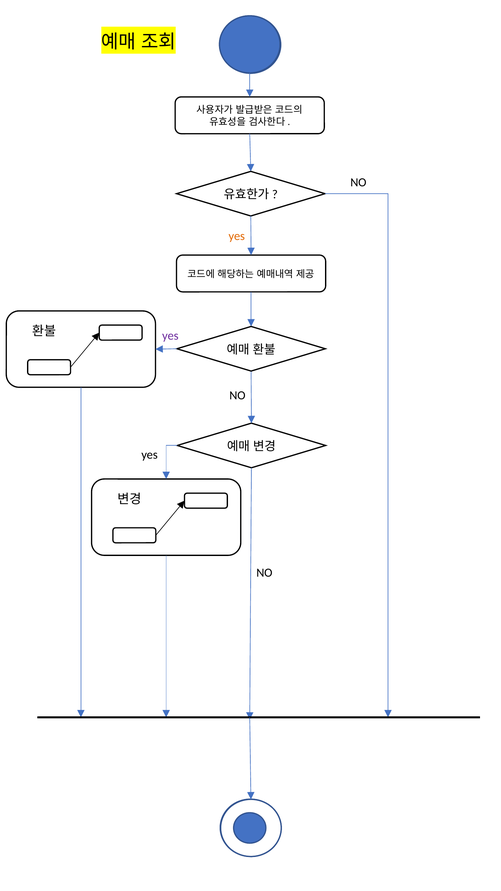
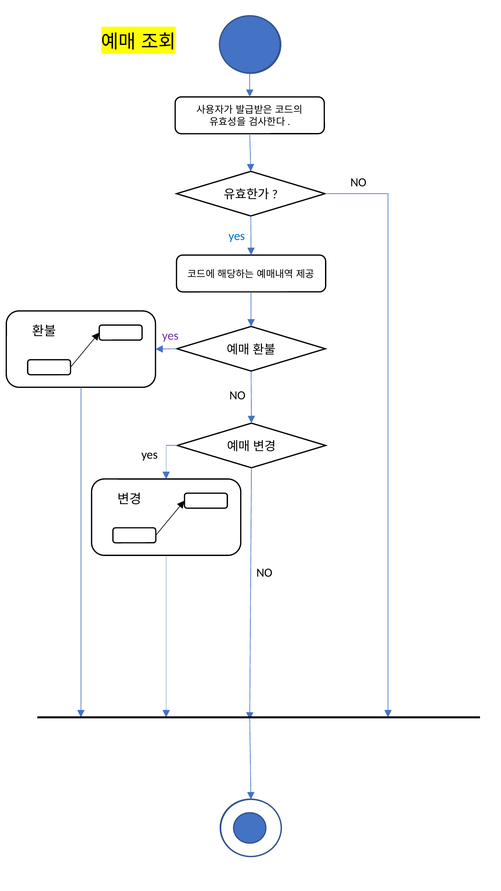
yes colour: orange -> blue (237, 236)
